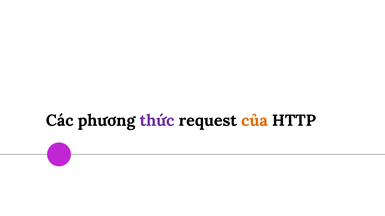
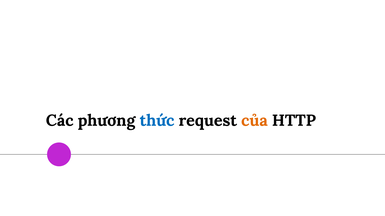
thức colour: purple -> blue (157, 121)
